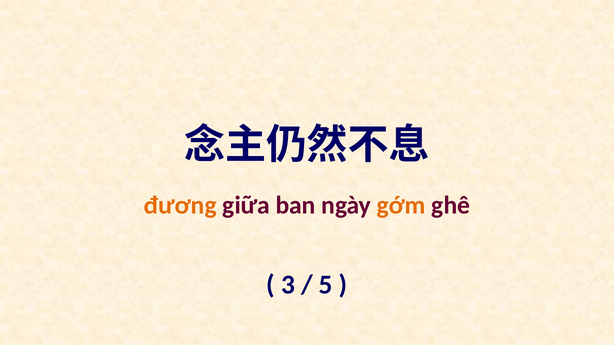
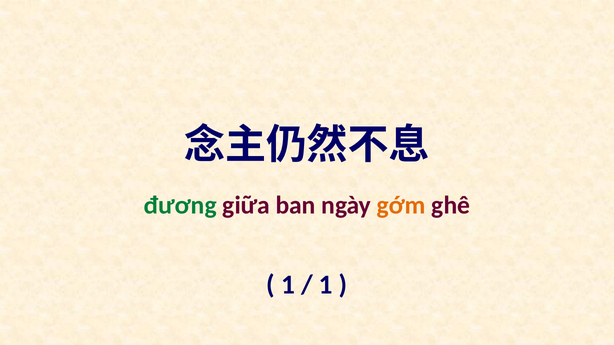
đương colour: orange -> green (180, 205)
3: 3 -> 1 (288, 285)
5: 5 -> 1 (326, 285)
